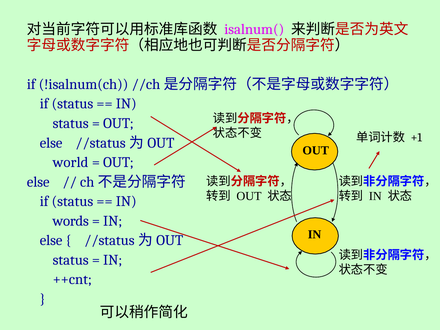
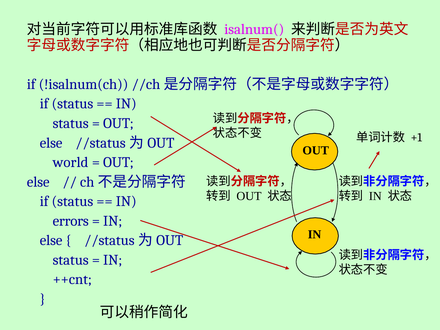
words: words -> errors (71, 221)
